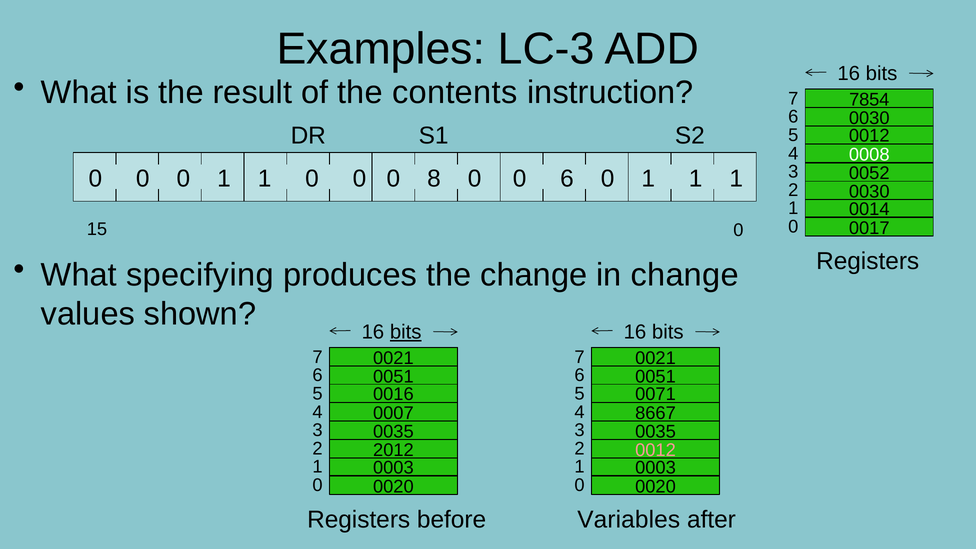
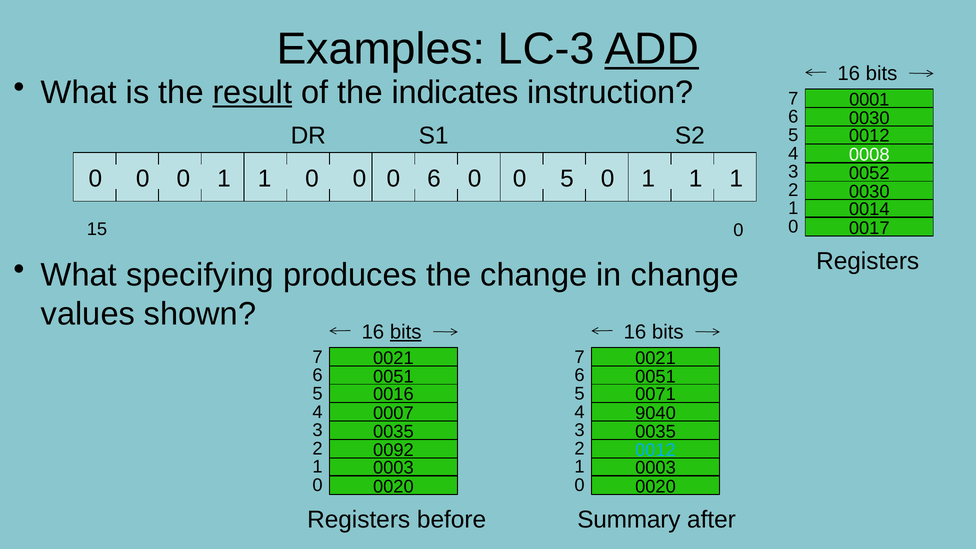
ADD underline: none -> present (652, 49)
result underline: none -> present (252, 93)
contents: contents -> indicates (455, 93)
7854: 7854 -> 0001 (869, 100)
0 8: 8 -> 6 (434, 179)
0 6: 6 -> 5 (567, 179)
8667: 8667 -> 9040 (655, 413)
2012: 2012 -> 0092 (393, 450)
0012 colour: pink -> light blue (655, 450)
Variables: Variables -> Summary (629, 520)
